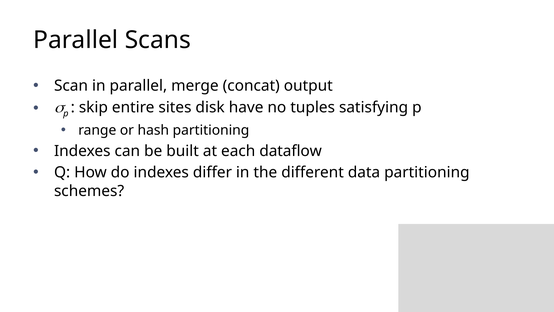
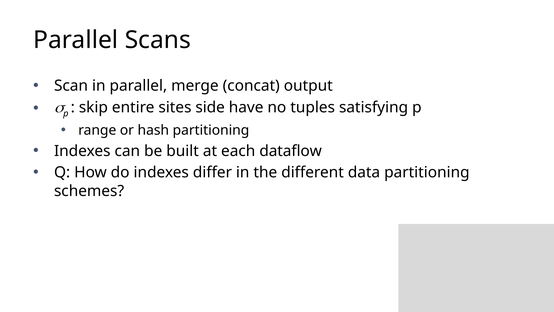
disk: disk -> side (210, 107)
